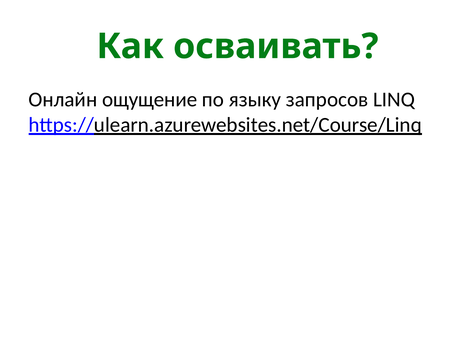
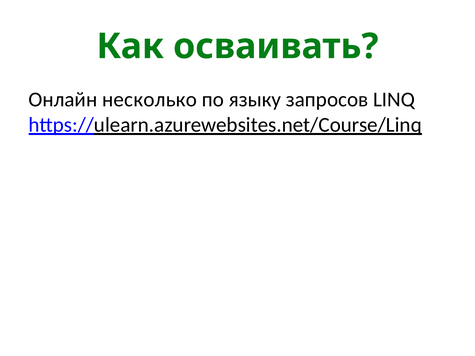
ощущение: ощущение -> несколько (150, 100)
